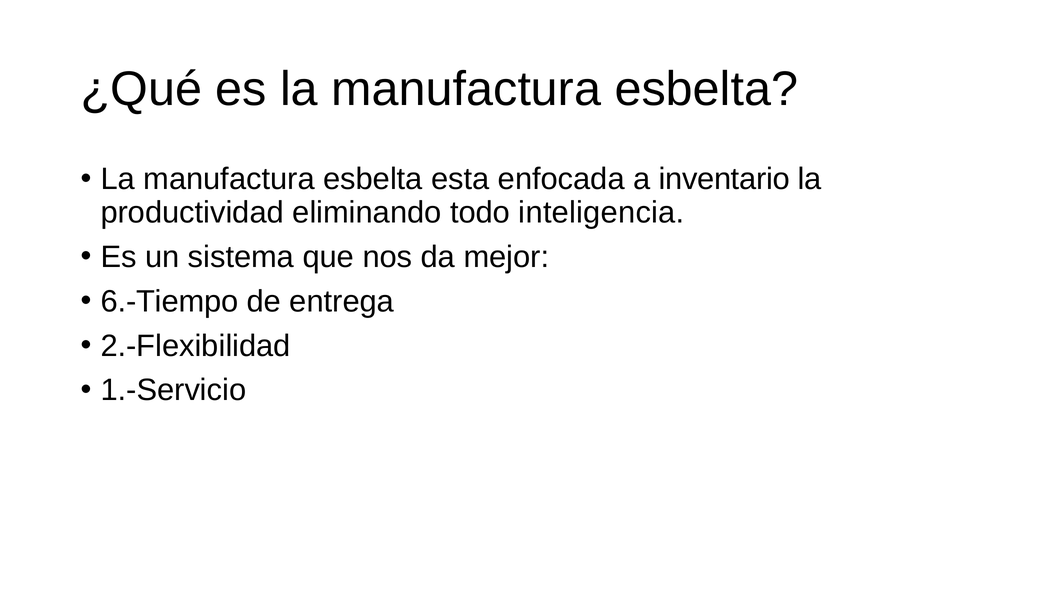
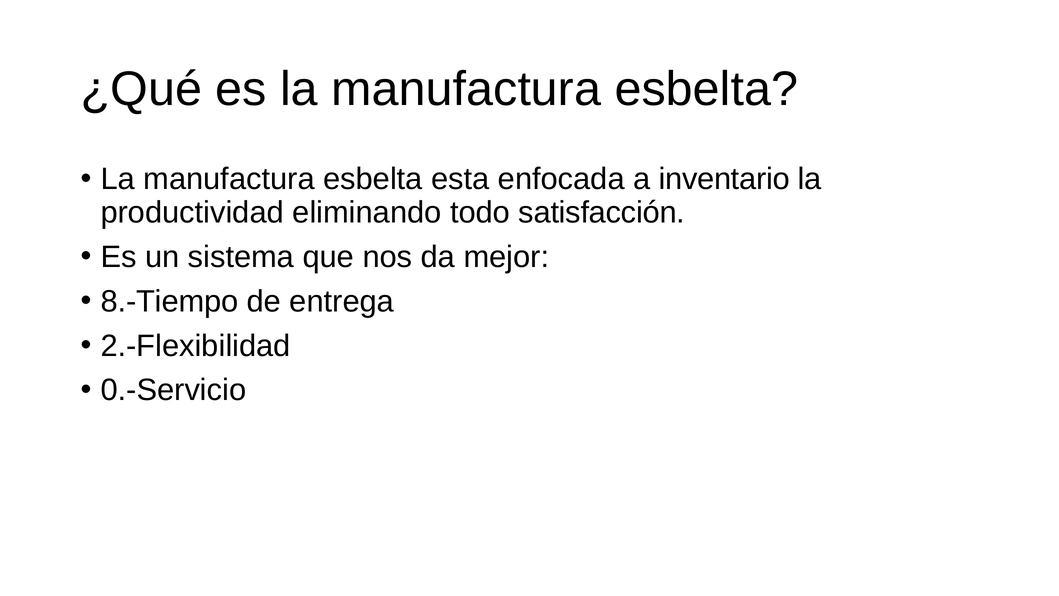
inteligencia: inteligencia -> satisfacción (602, 212)
6.-Tiempo: 6.-Tiempo -> 8.-Tiempo (169, 301)
1.-Servicio: 1.-Servicio -> 0.-Servicio (173, 390)
